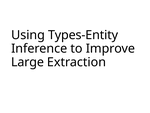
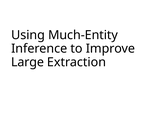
Types-Entity: Types-Entity -> Much-Entity (83, 35)
